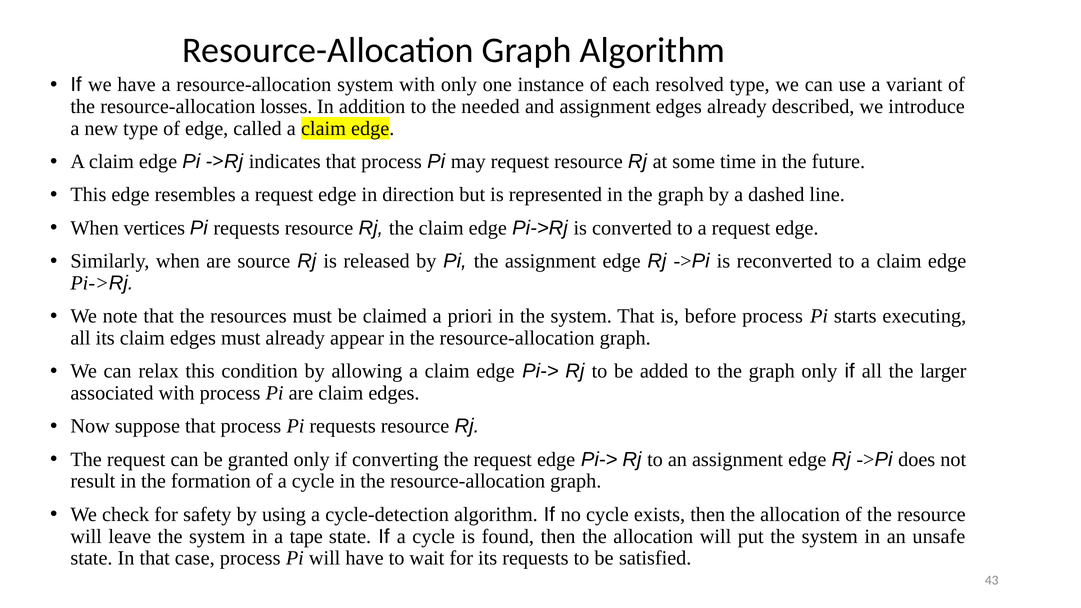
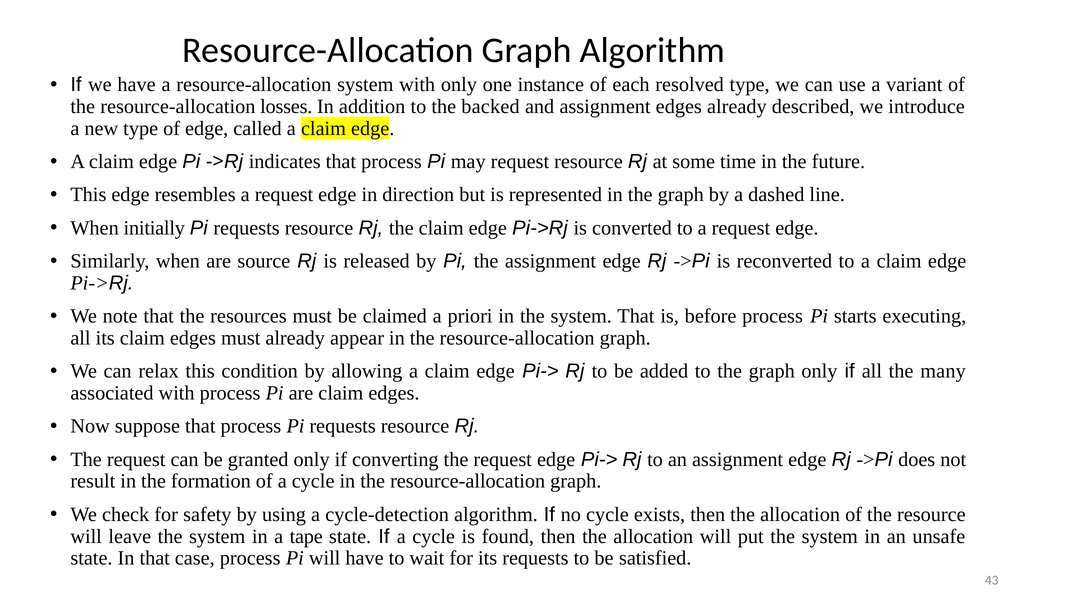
needed: needed -> backed (491, 107)
vertices: vertices -> initially (154, 228)
larger: larger -> many (943, 371)
